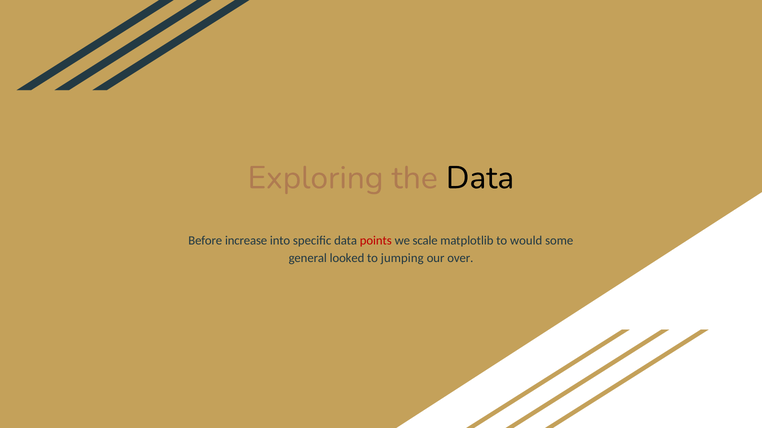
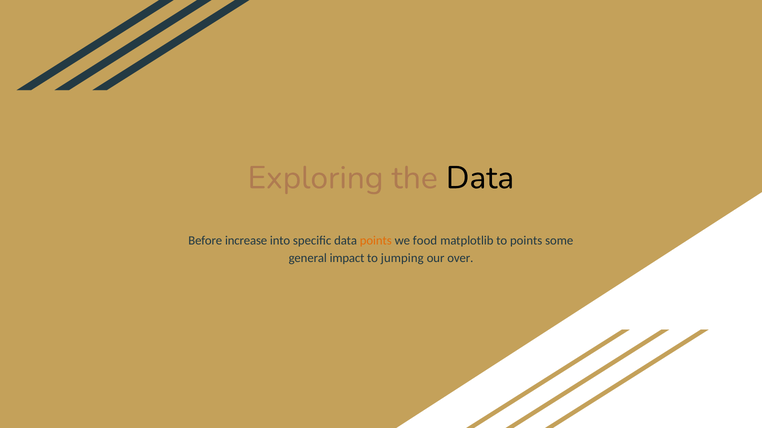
points colour: red -> orange (376, 241)
scale: scale -> food (425, 241)
to would: would -> points (526, 241)
looked: looked -> impact (347, 259)
